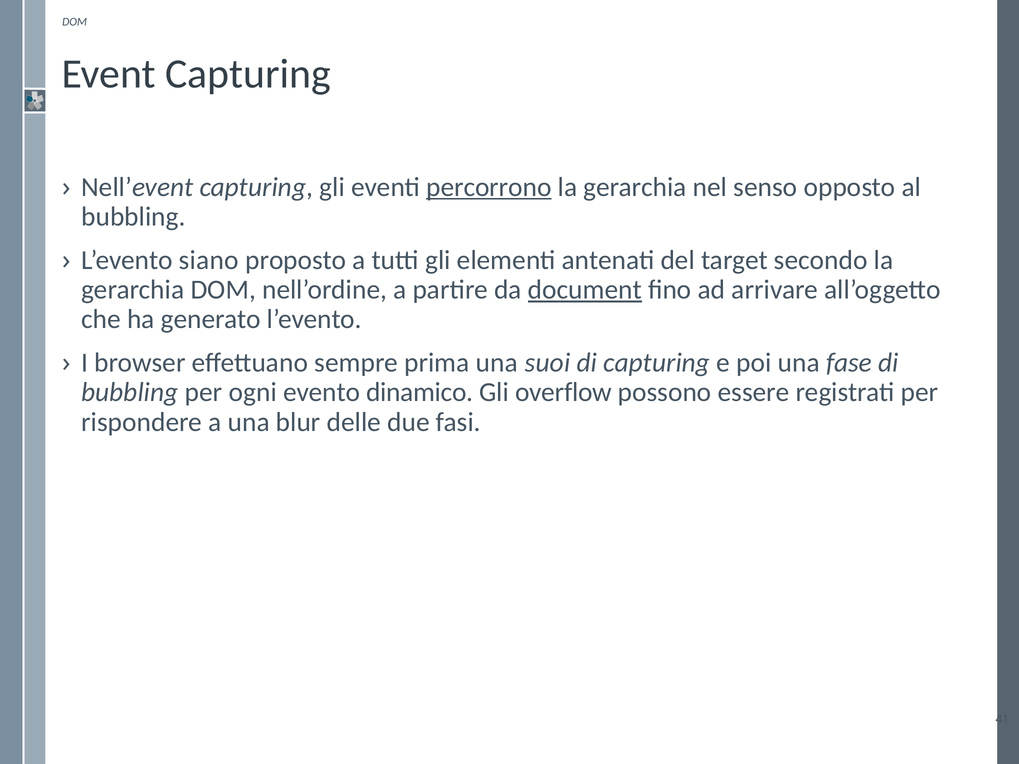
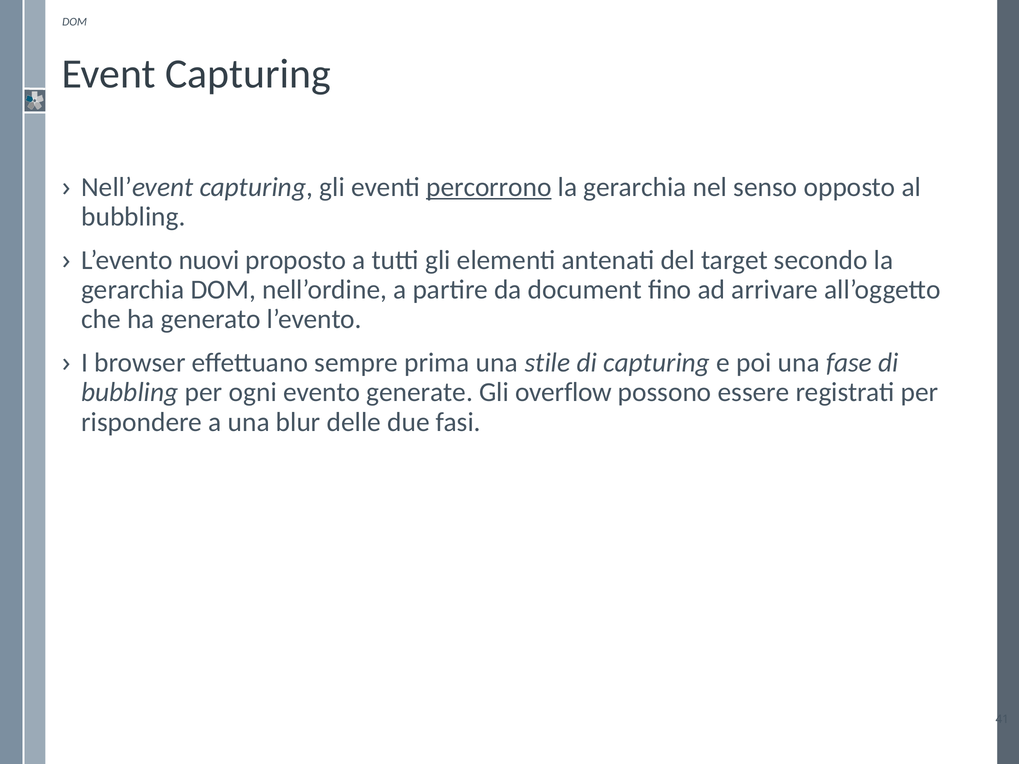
siano: siano -> nuovi (209, 260)
document underline: present -> none (585, 290)
suoi: suoi -> stile (548, 363)
dinamico: dinamico -> generate (420, 392)
